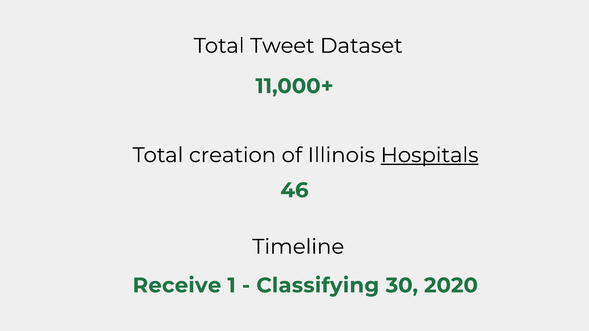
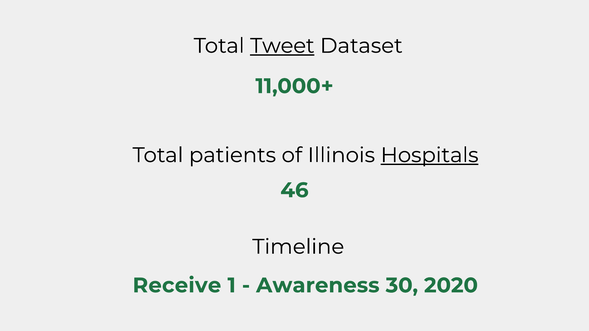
Tweet underline: none -> present (282, 46)
creation: creation -> patients (232, 155)
Classifying: Classifying -> Awareness (318, 286)
